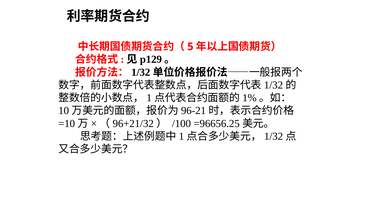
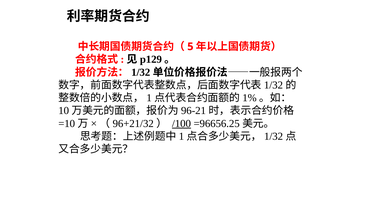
/100 underline: none -> present (181, 124)
